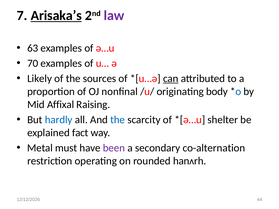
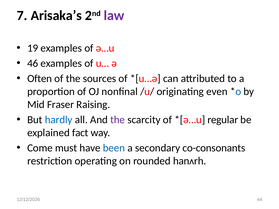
Arisaka’s underline: present -> none (56, 16)
63: 63 -> 19 (33, 48)
70: 70 -> 46 (33, 63)
Likely: Likely -> Often (40, 79)
can underline: present -> none (171, 79)
body: body -> even (217, 92)
Affixal: Affixal -> Fraser (61, 105)
the colour: blue -> purple (118, 120)
shelter: shelter -> regular (223, 120)
Metal: Metal -> Come (40, 148)
been colour: purple -> blue (114, 148)
co-alternation: co-alternation -> co-consonants (214, 148)
